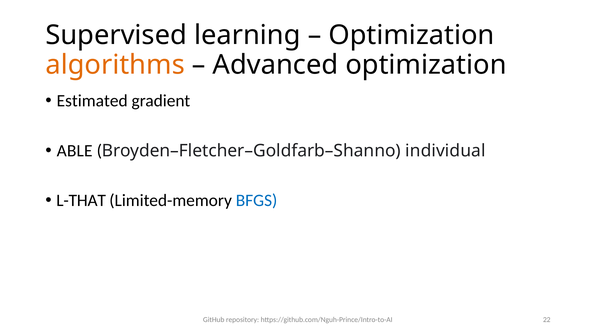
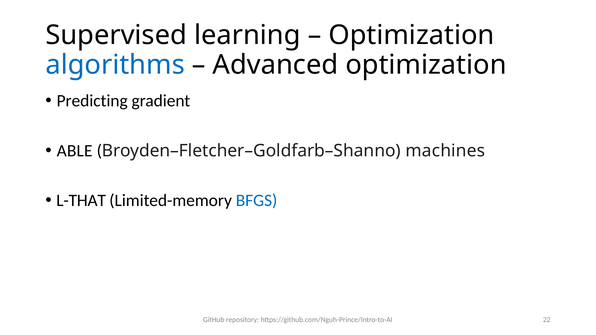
algorithms colour: orange -> blue (115, 65)
Estimated: Estimated -> Predicting (92, 101)
individual: individual -> machines (445, 151)
